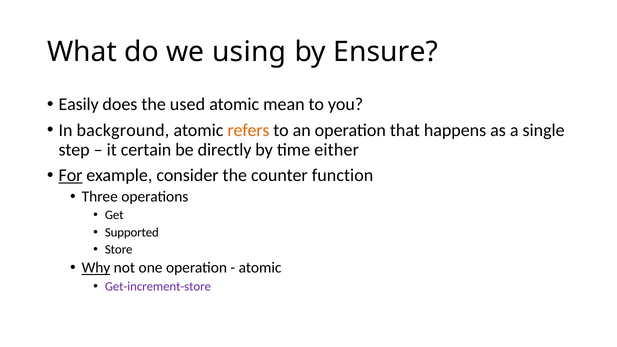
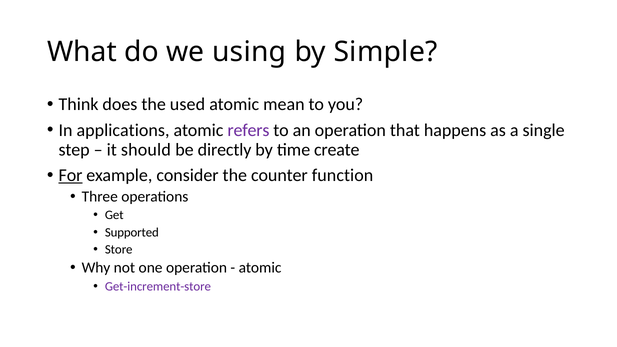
Ensure: Ensure -> Simple (386, 52)
Easily: Easily -> Think (79, 104)
background: background -> applications (123, 130)
refers colour: orange -> purple (248, 130)
certain: certain -> should (146, 150)
either: either -> create (337, 150)
Why underline: present -> none (96, 268)
